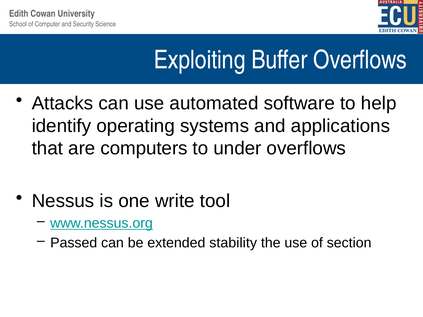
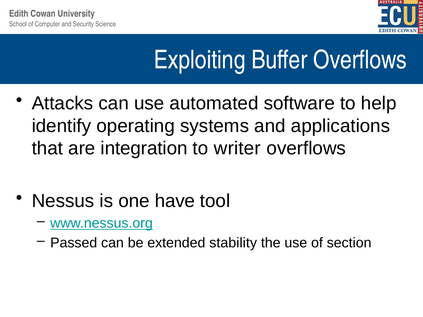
computers: computers -> integration (144, 148)
under: under -> writer (237, 148)
write: write -> have (175, 201)
